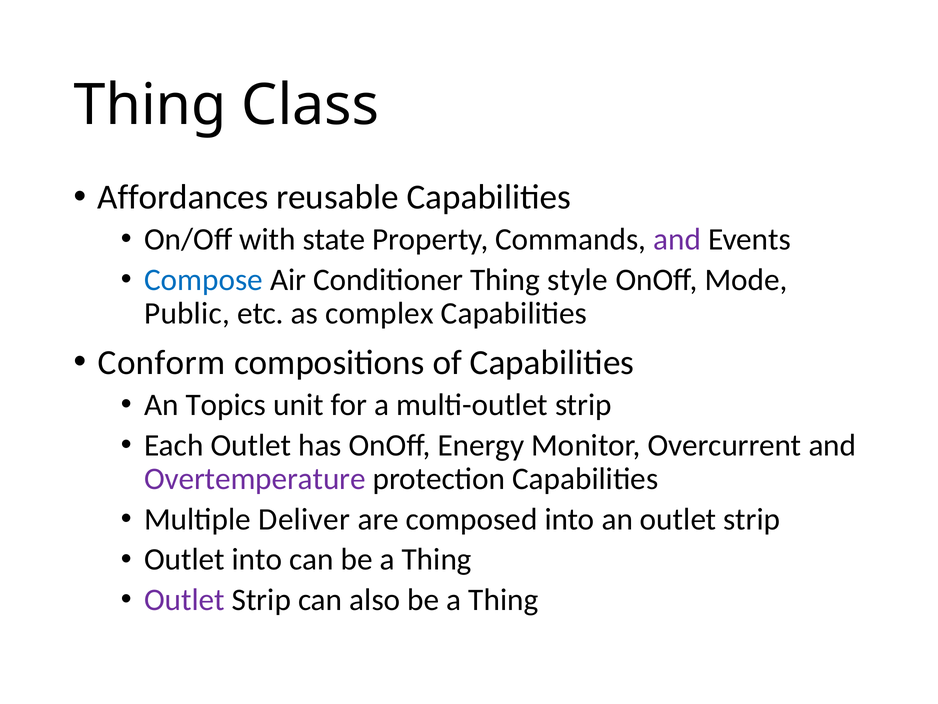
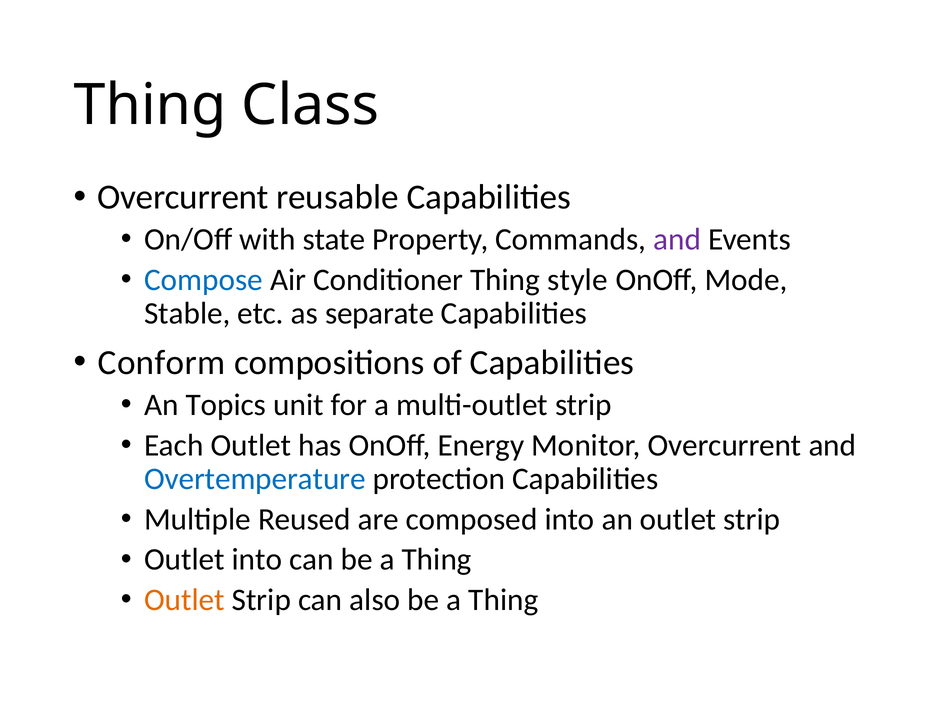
Affordances: Affordances -> Overcurrent (183, 197)
Public: Public -> Stable (187, 313)
complex: complex -> separate (380, 313)
Overtemperature colour: purple -> blue (255, 479)
Deliver: Deliver -> Reused (304, 519)
Outlet colour: purple -> orange (184, 599)
